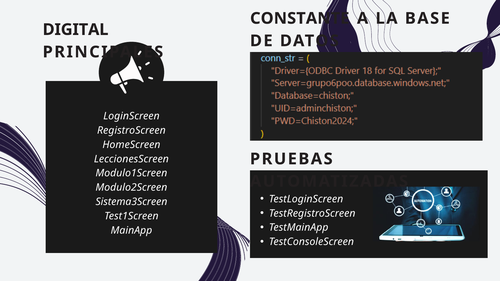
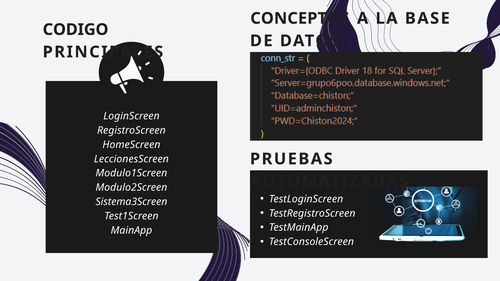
CONSTANTE: CONSTANTE -> CONCEPTOS (300, 18)
DIGITAL: DIGITAL -> CODIGO (76, 30)
